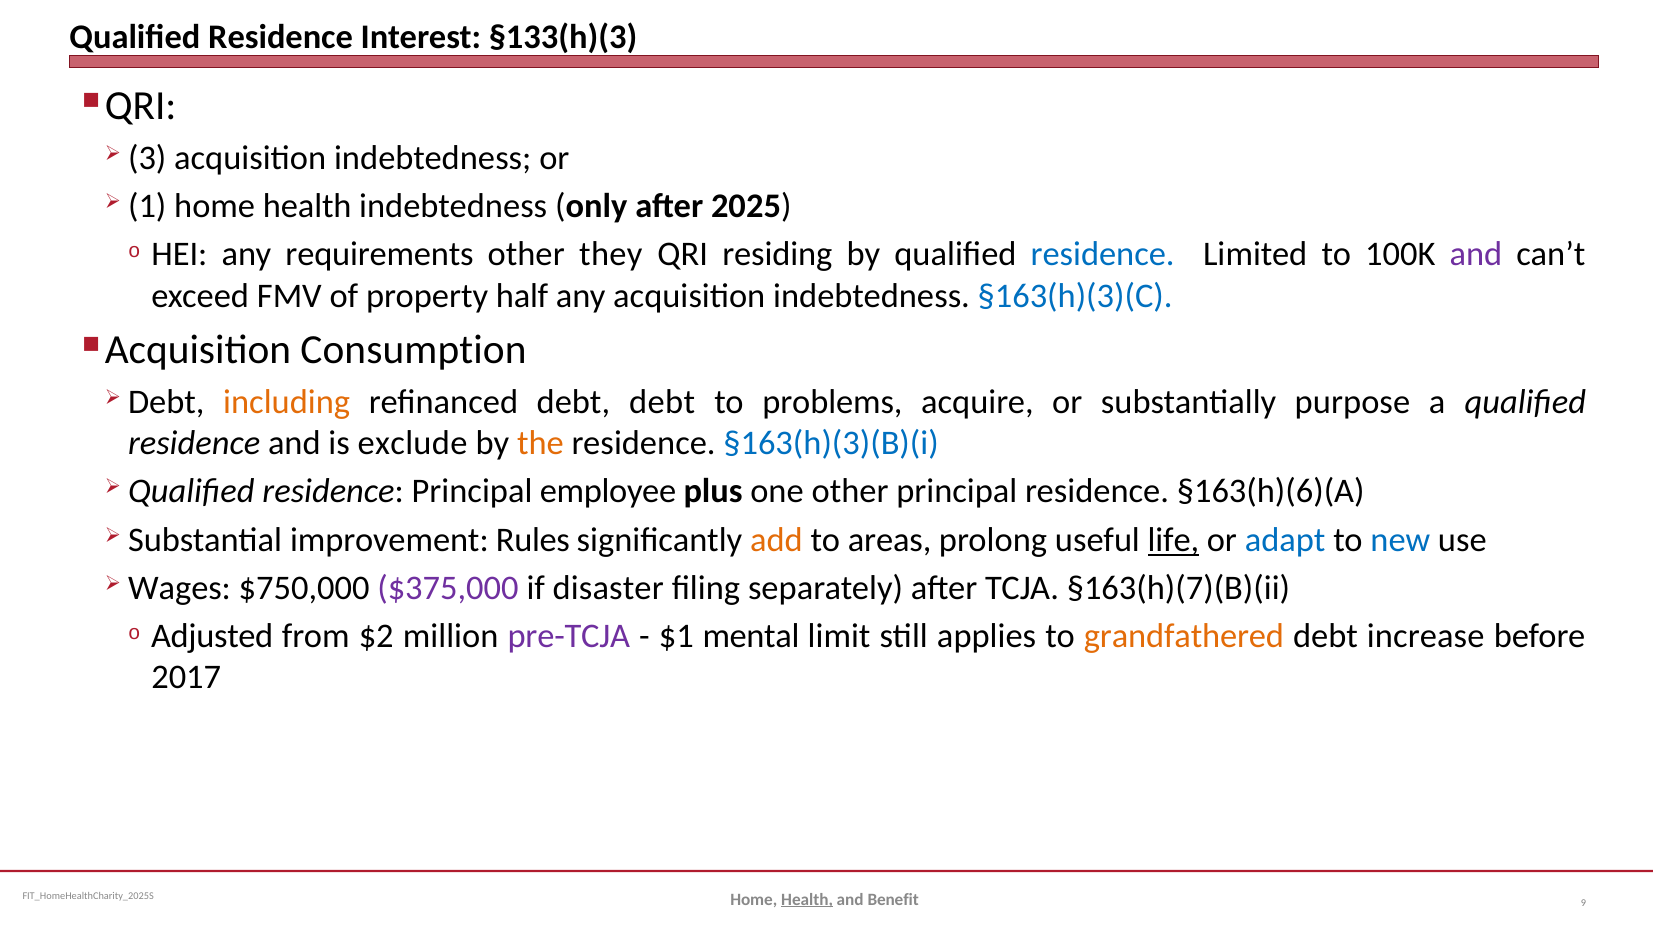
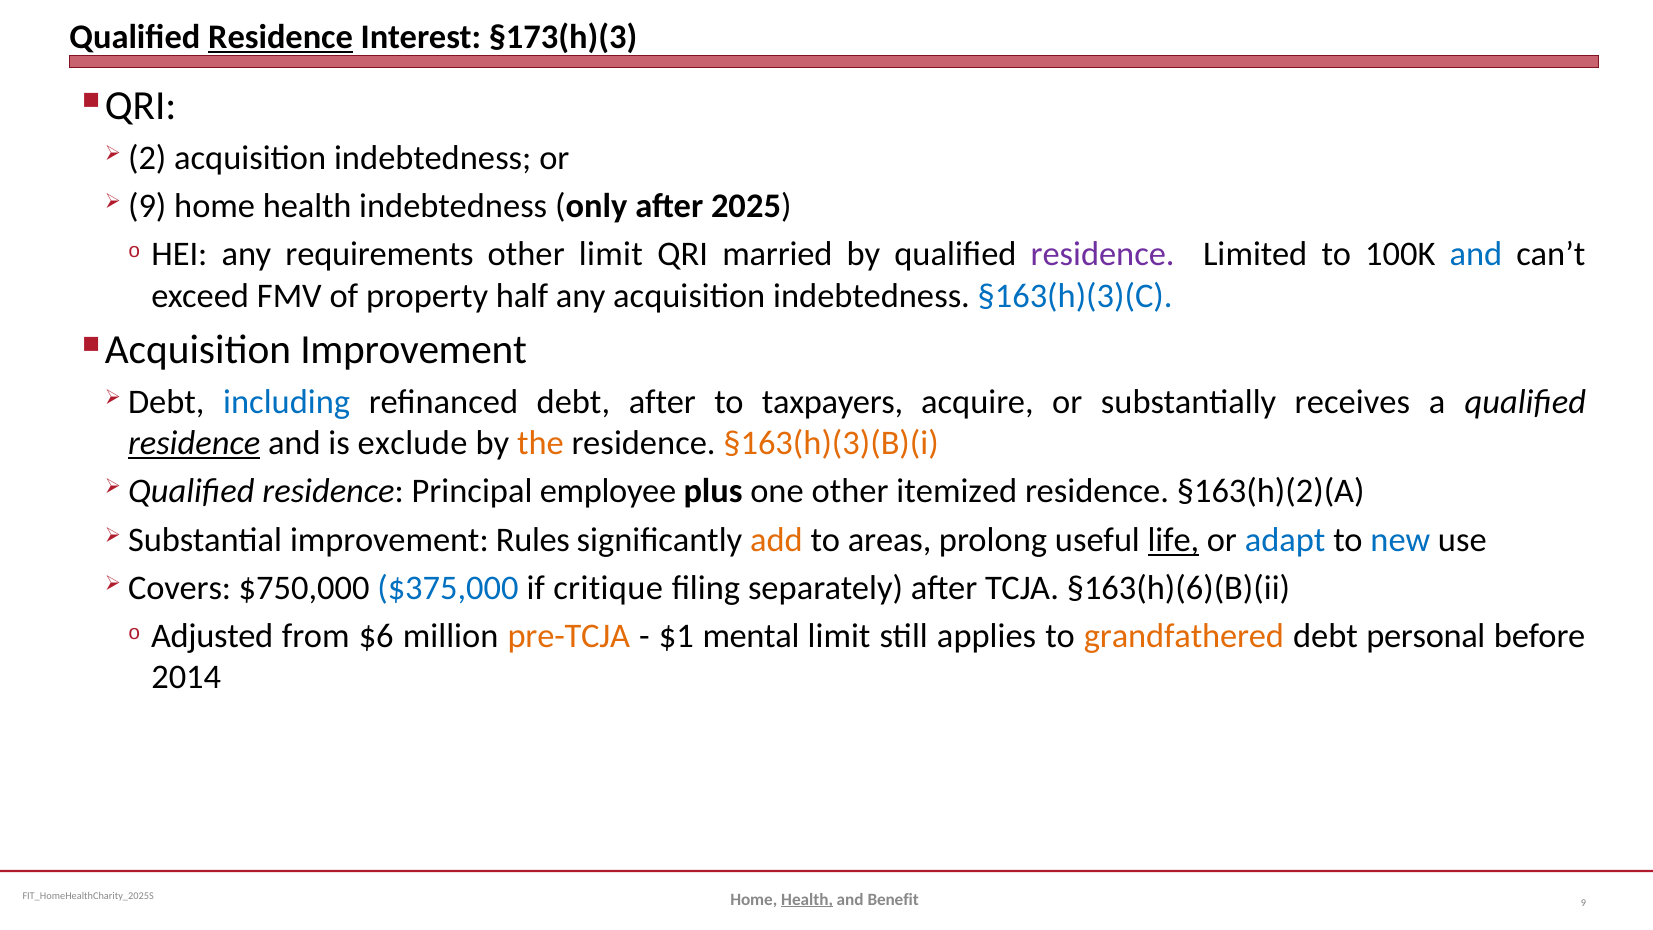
Residence underline: none -> present (281, 37)
§133(h)(3: §133(h)(3 -> §173(h)(3 (563, 37)
3: 3 -> 2 (147, 158)
1: 1 -> 9 (147, 206)
other they: they -> limit (611, 254)
residing: residing -> married (777, 254)
residence colour: blue -> purple (1103, 254)
and colour: purple -> blue (1476, 254)
Consumption: Consumption -> Improvement (414, 350)
including colour: orange -> blue (287, 402)
debt debt: debt -> after (662, 402)
problems: problems -> taxpayers (833, 402)
purpose: purpose -> receives (1352, 402)
residence underline: none -> present (194, 443)
§163(h)(3)(B)(i colour: blue -> orange (831, 443)
other principal: principal -> itemized (957, 491)
§163(h)(6)(A: §163(h)(6)(A -> §163(h)(2)(A (1271, 491)
Wages: Wages -> Covers (180, 588)
$375,000 colour: purple -> blue (448, 588)
disaster: disaster -> critique (608, 588)
§163(h)(7)(B)(ii: §163(h)(7)(B)(ii -> §163(h)(6)(B)(ii (1178, 588)
$2: $2 -> $6 (376, 636)
pre-TCJA colour: purple -> orange (569, 636)
increase: increase -> personal (1426, 636)
2017: 2017 -> 2014 (186, 677)
